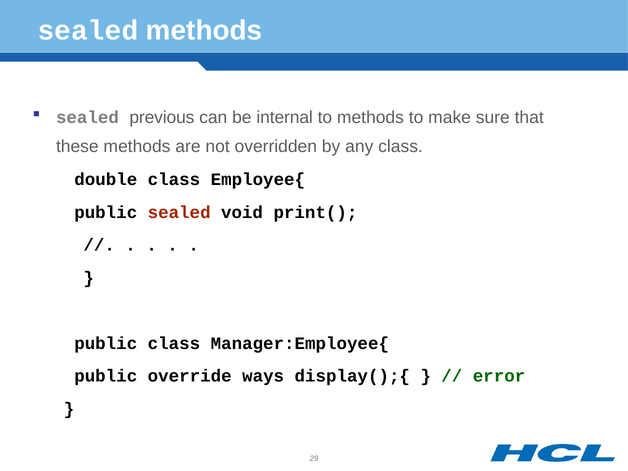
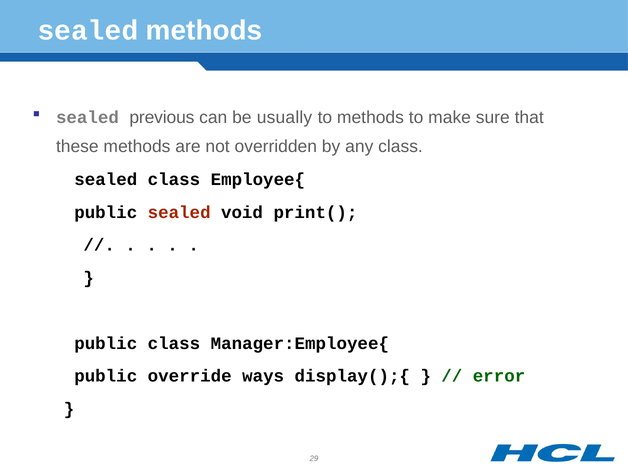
internal: internal -> usually (285, 117)
double: double -> sealed (106, 179)
